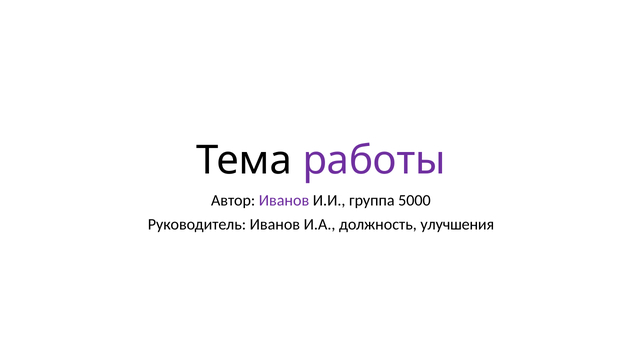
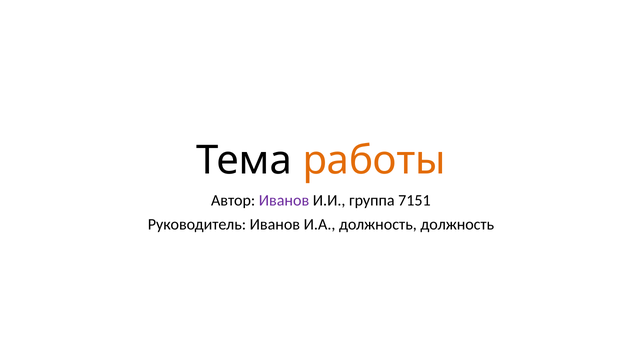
работы colour: purple -> orange (374, 160)
5000: 5000 -> 7151 (414, 201)
должность улучшения: улучшения -> должность (457, 225)
